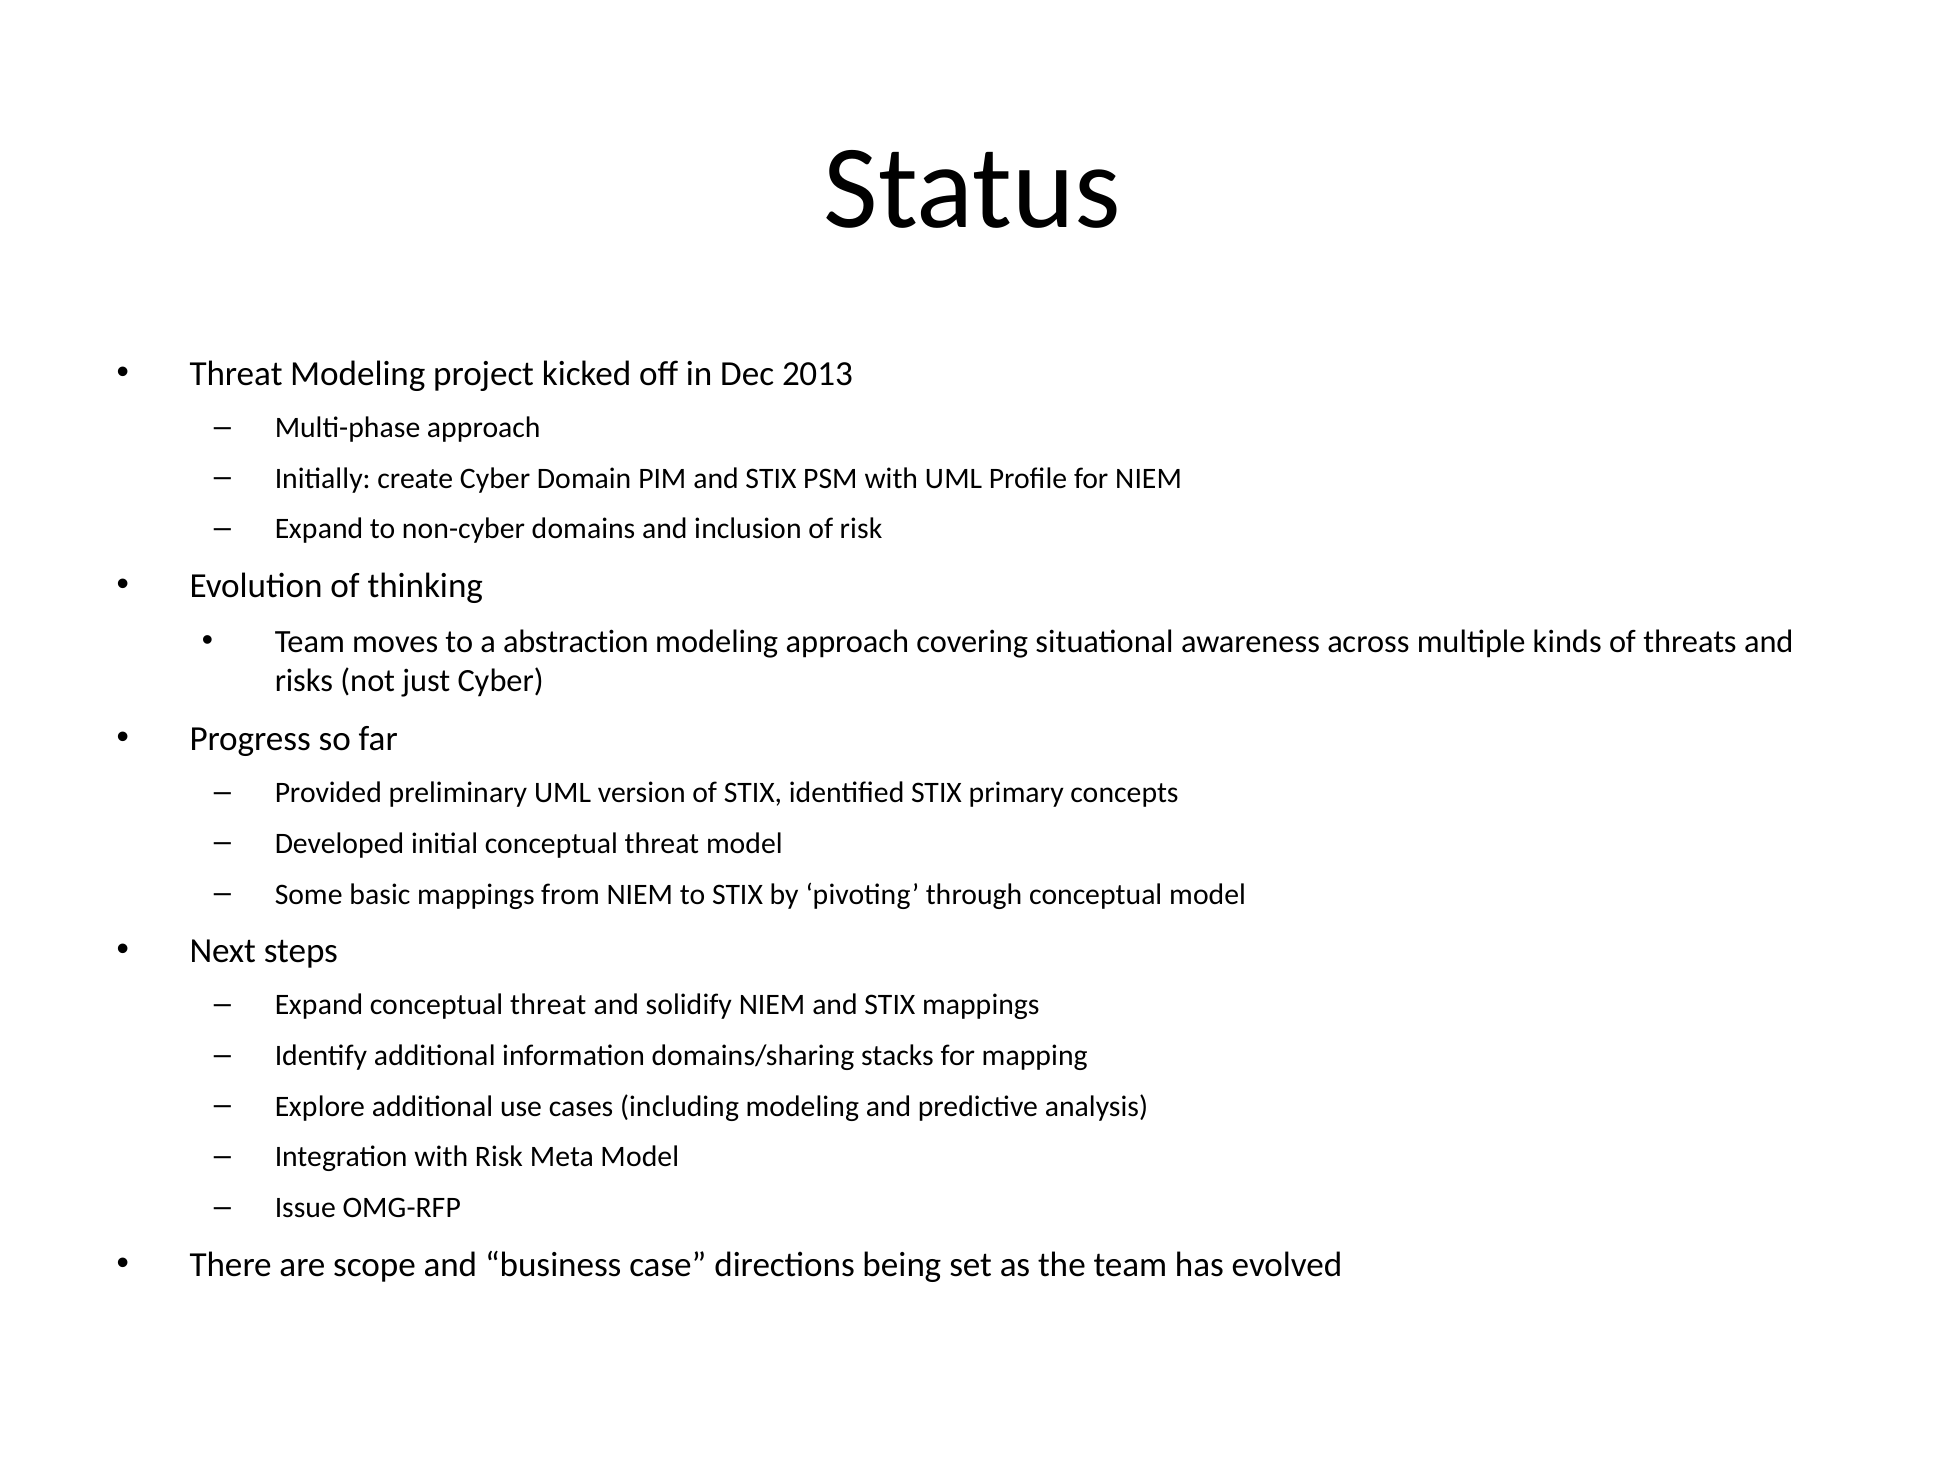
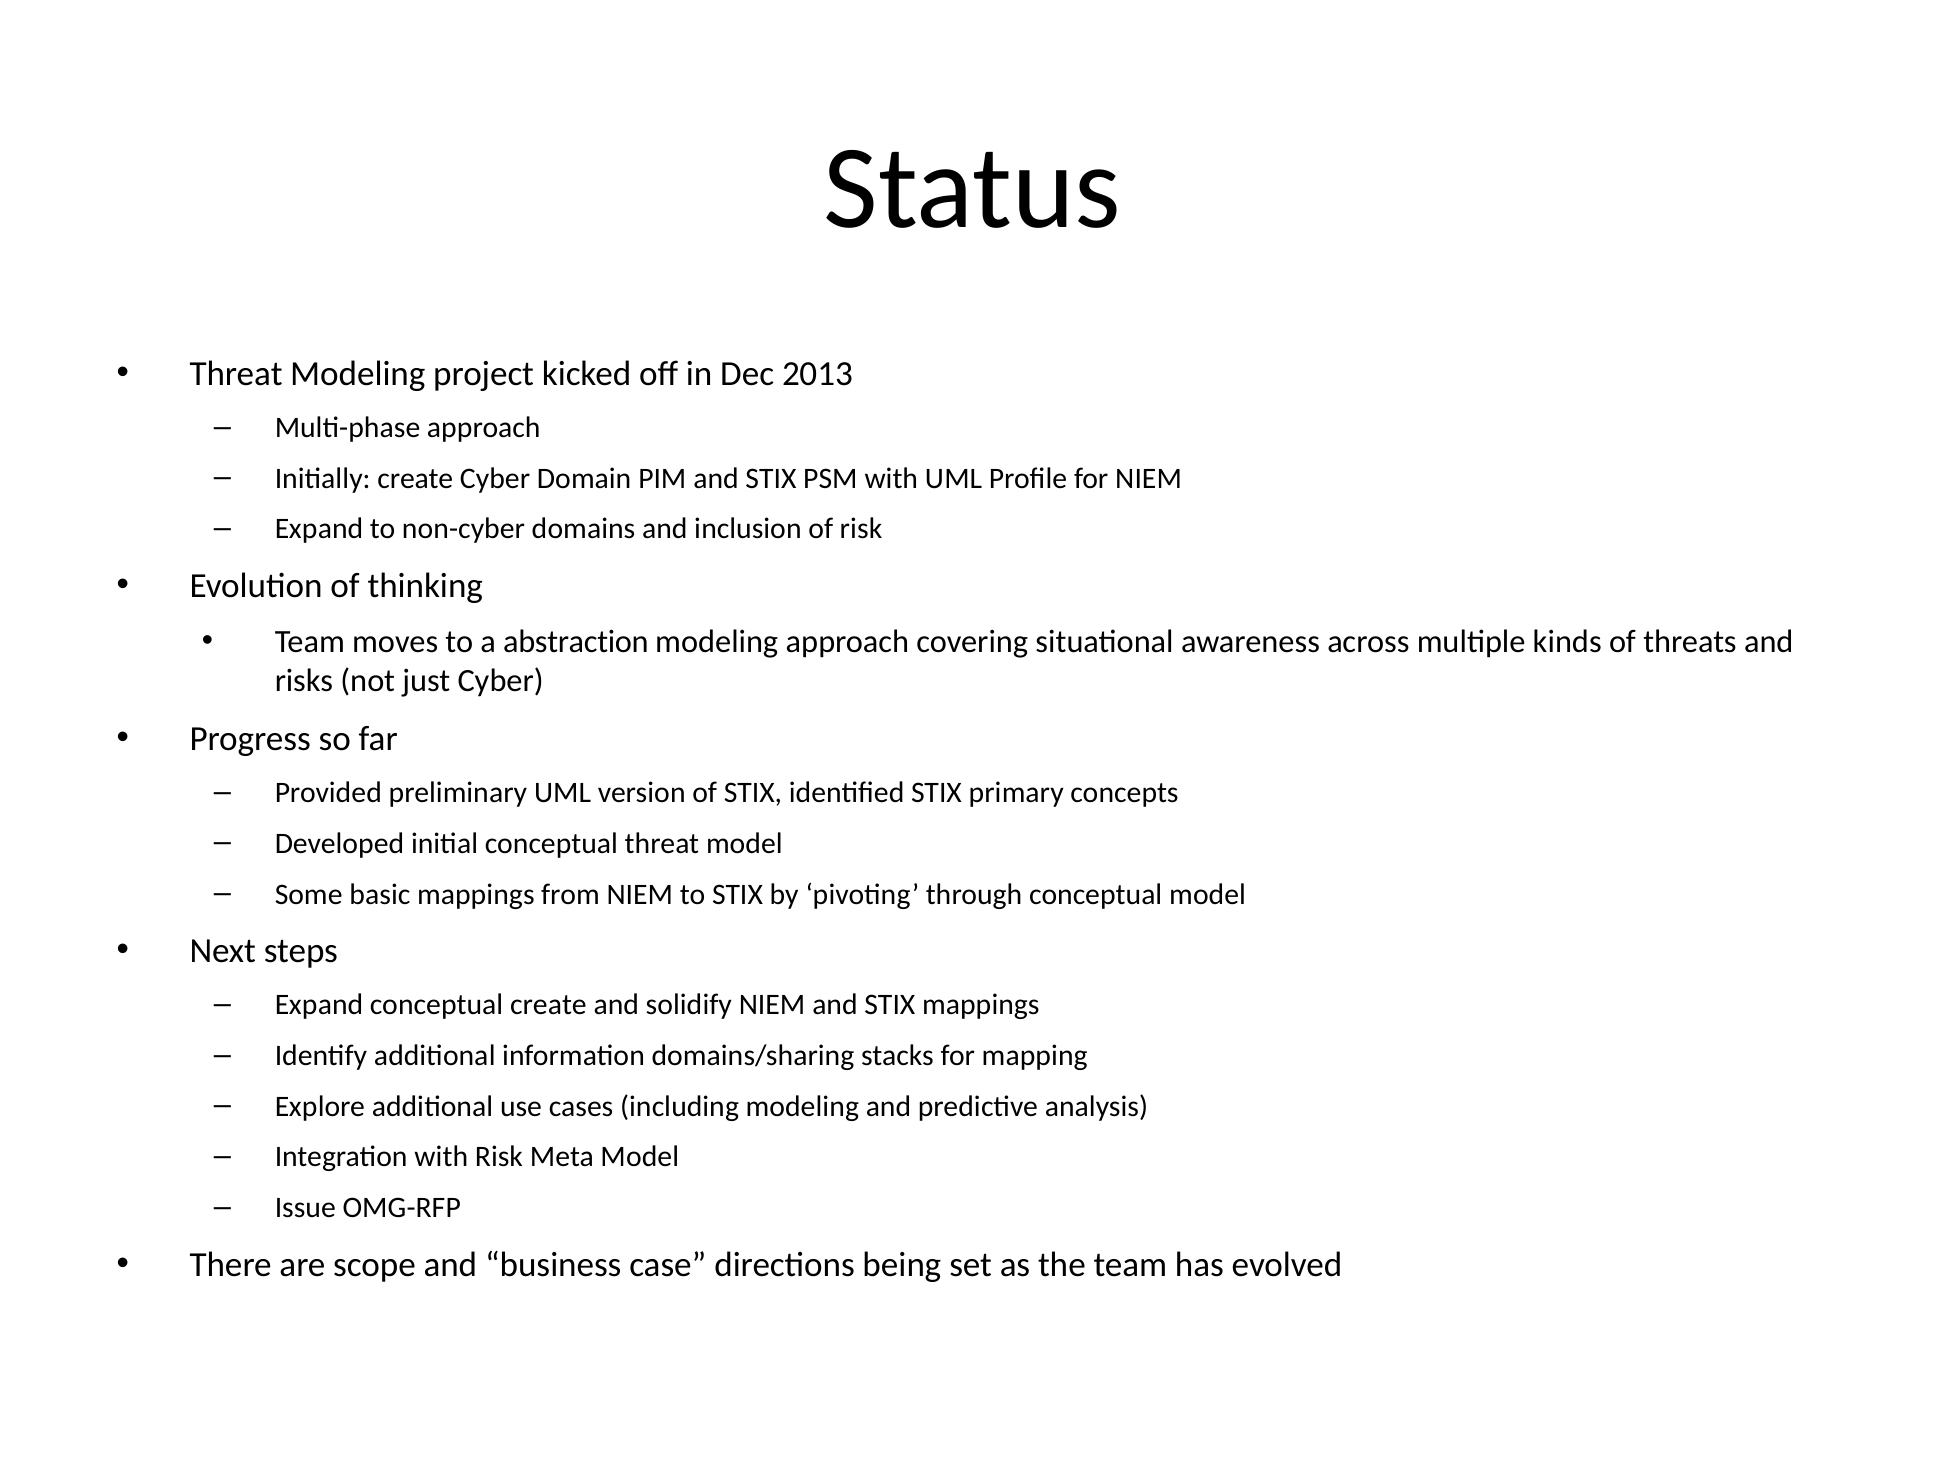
Expand conceptual threat: threat -> create (548, 1004)
